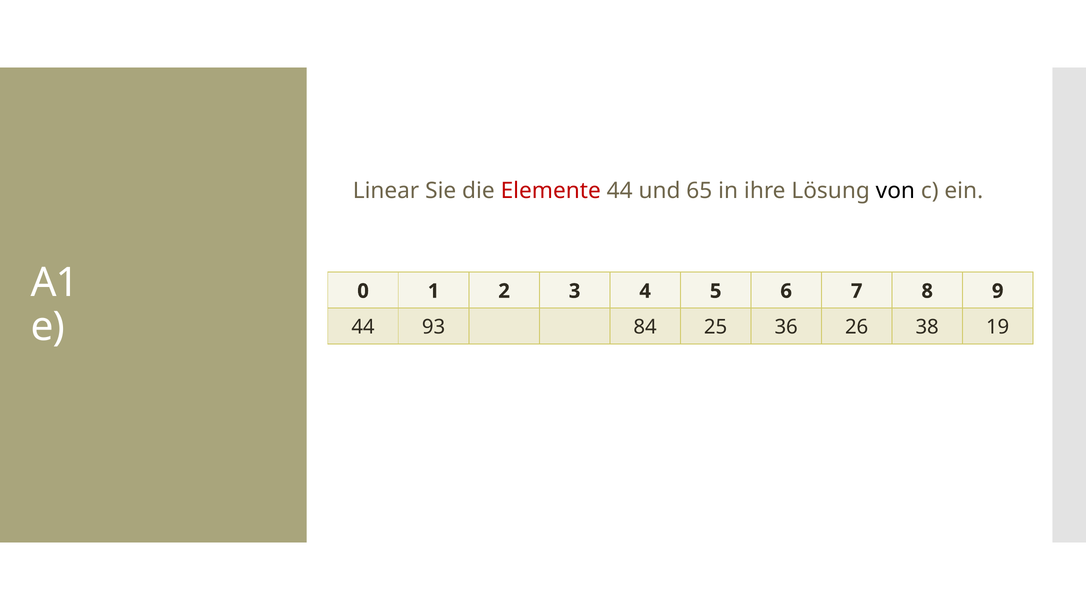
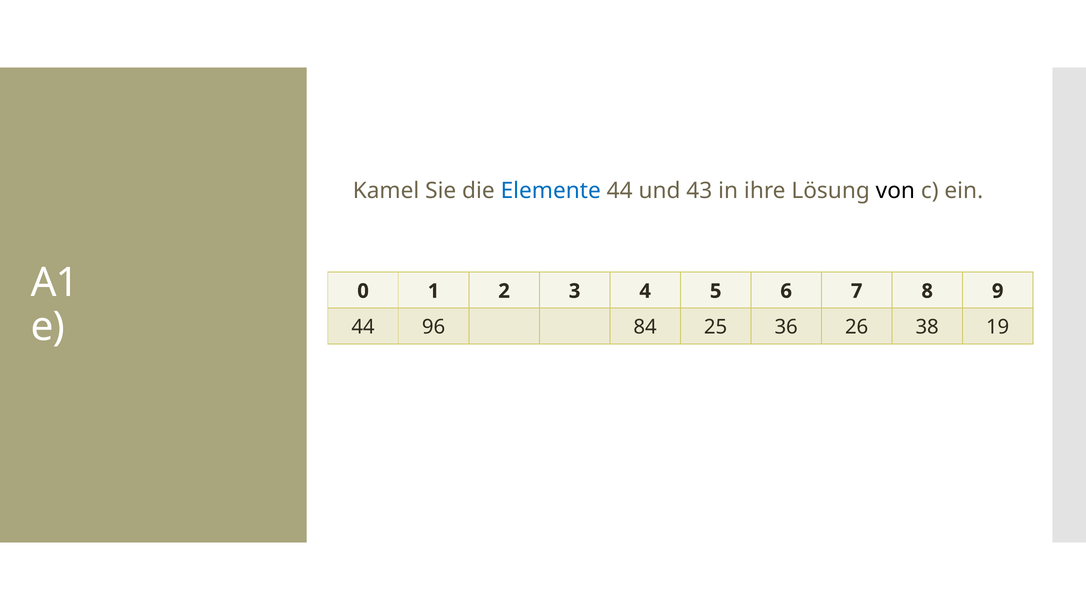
Linear: Linear -> Kamel (386, 191)
Elemente colour: red -> blue (551, 191)
65: 65 -> 43 (699, 191)
93: 93 -> 96 (434, 327)
